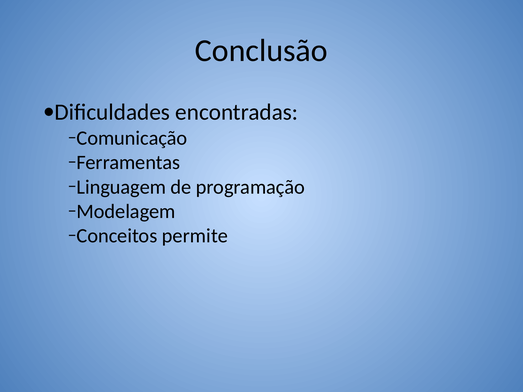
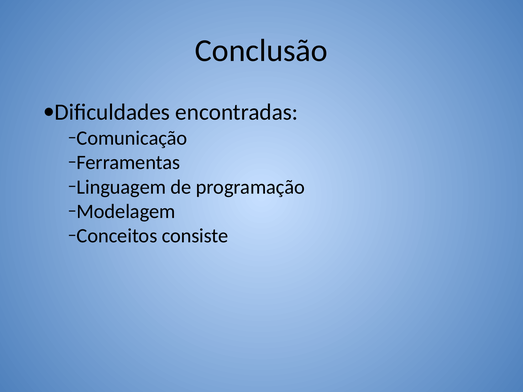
permite: permite -> consiste (195, 236)
